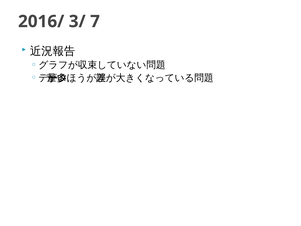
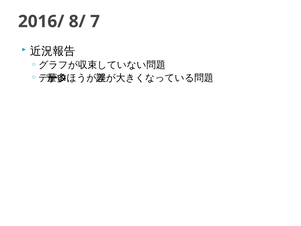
3/: 3/ -> 8/ (77, 21)
